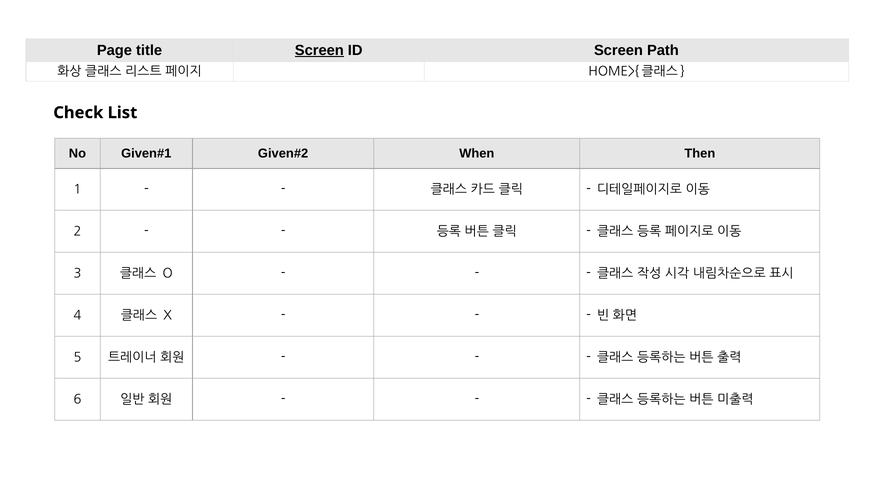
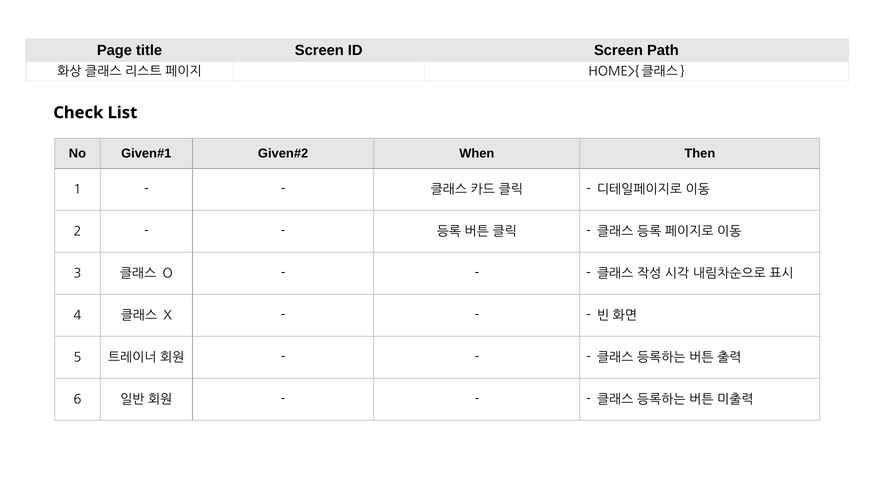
Screen underline: present -> none (319, 50)
